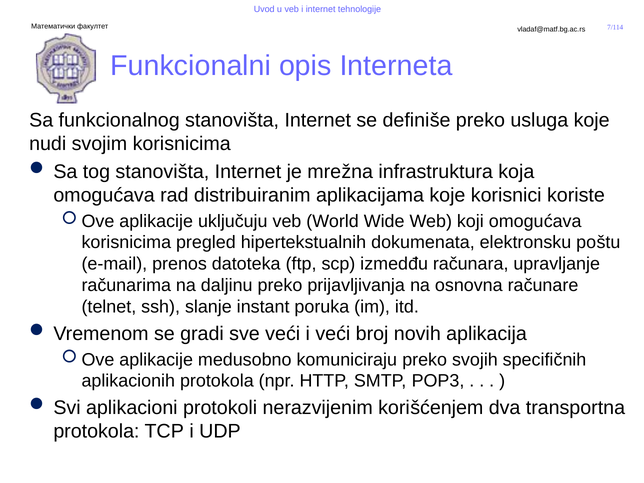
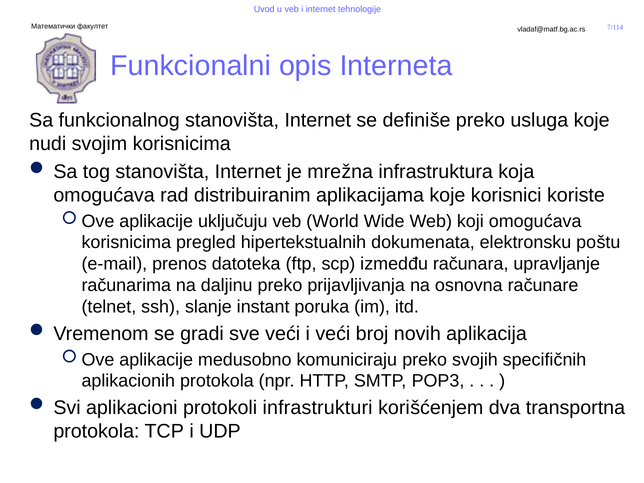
nerazvijenim: nerazvijenim -> infrastrukturi (318, 408)
